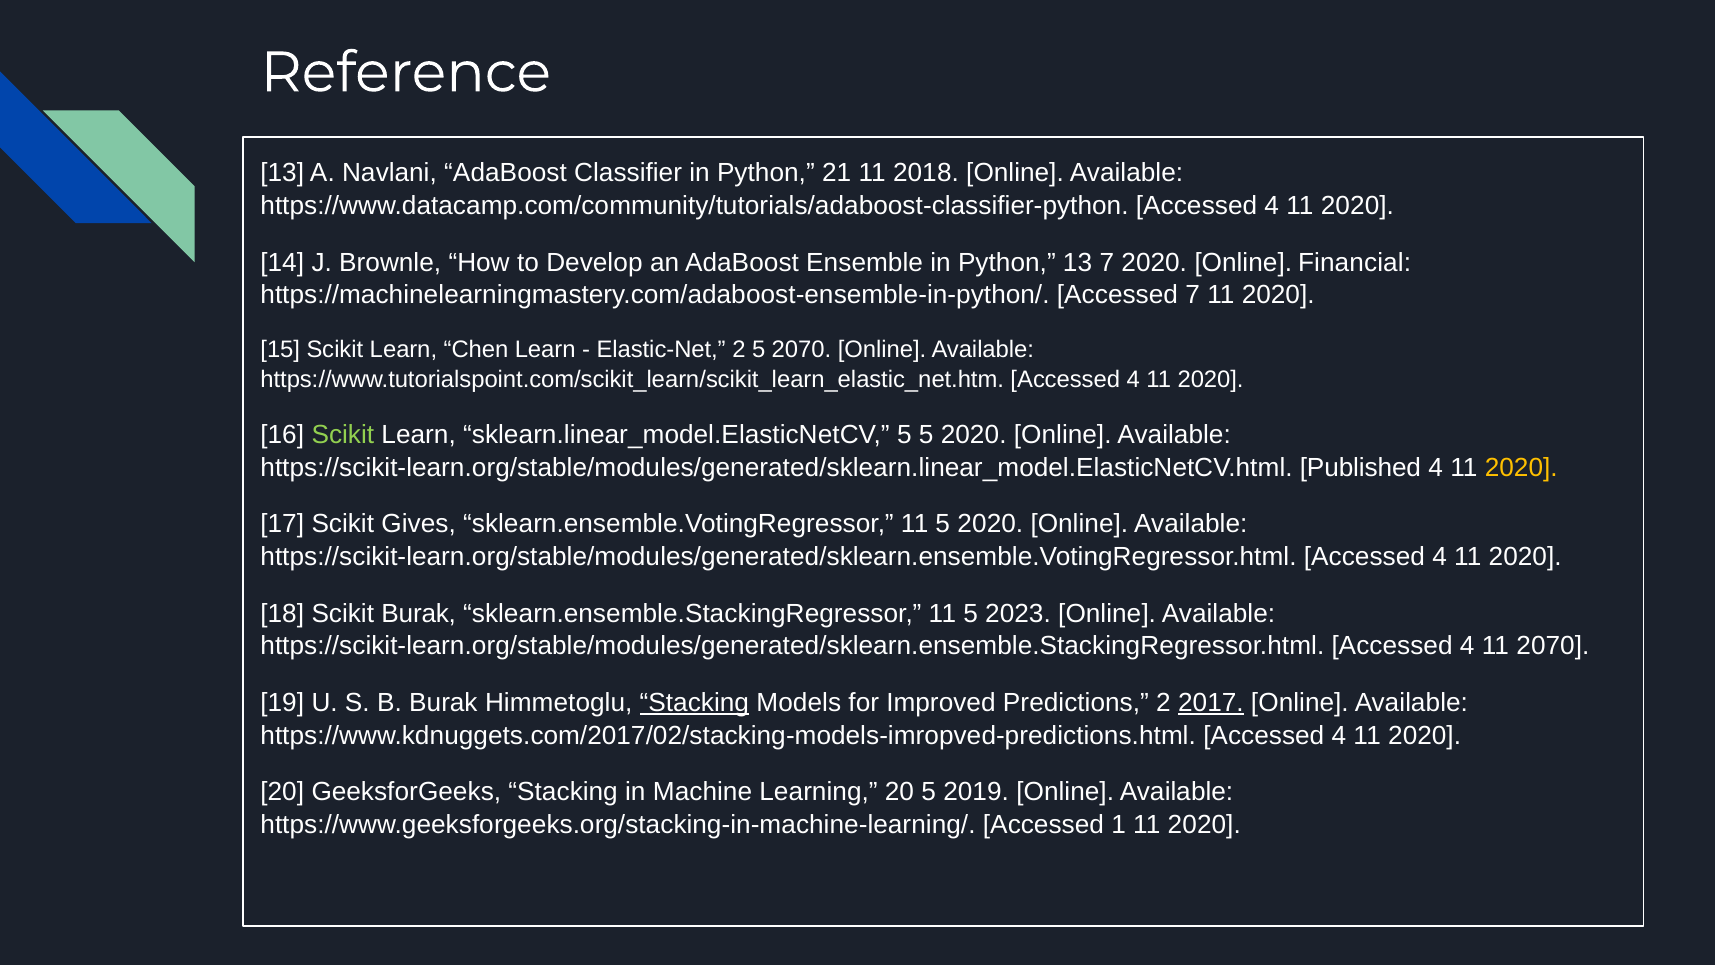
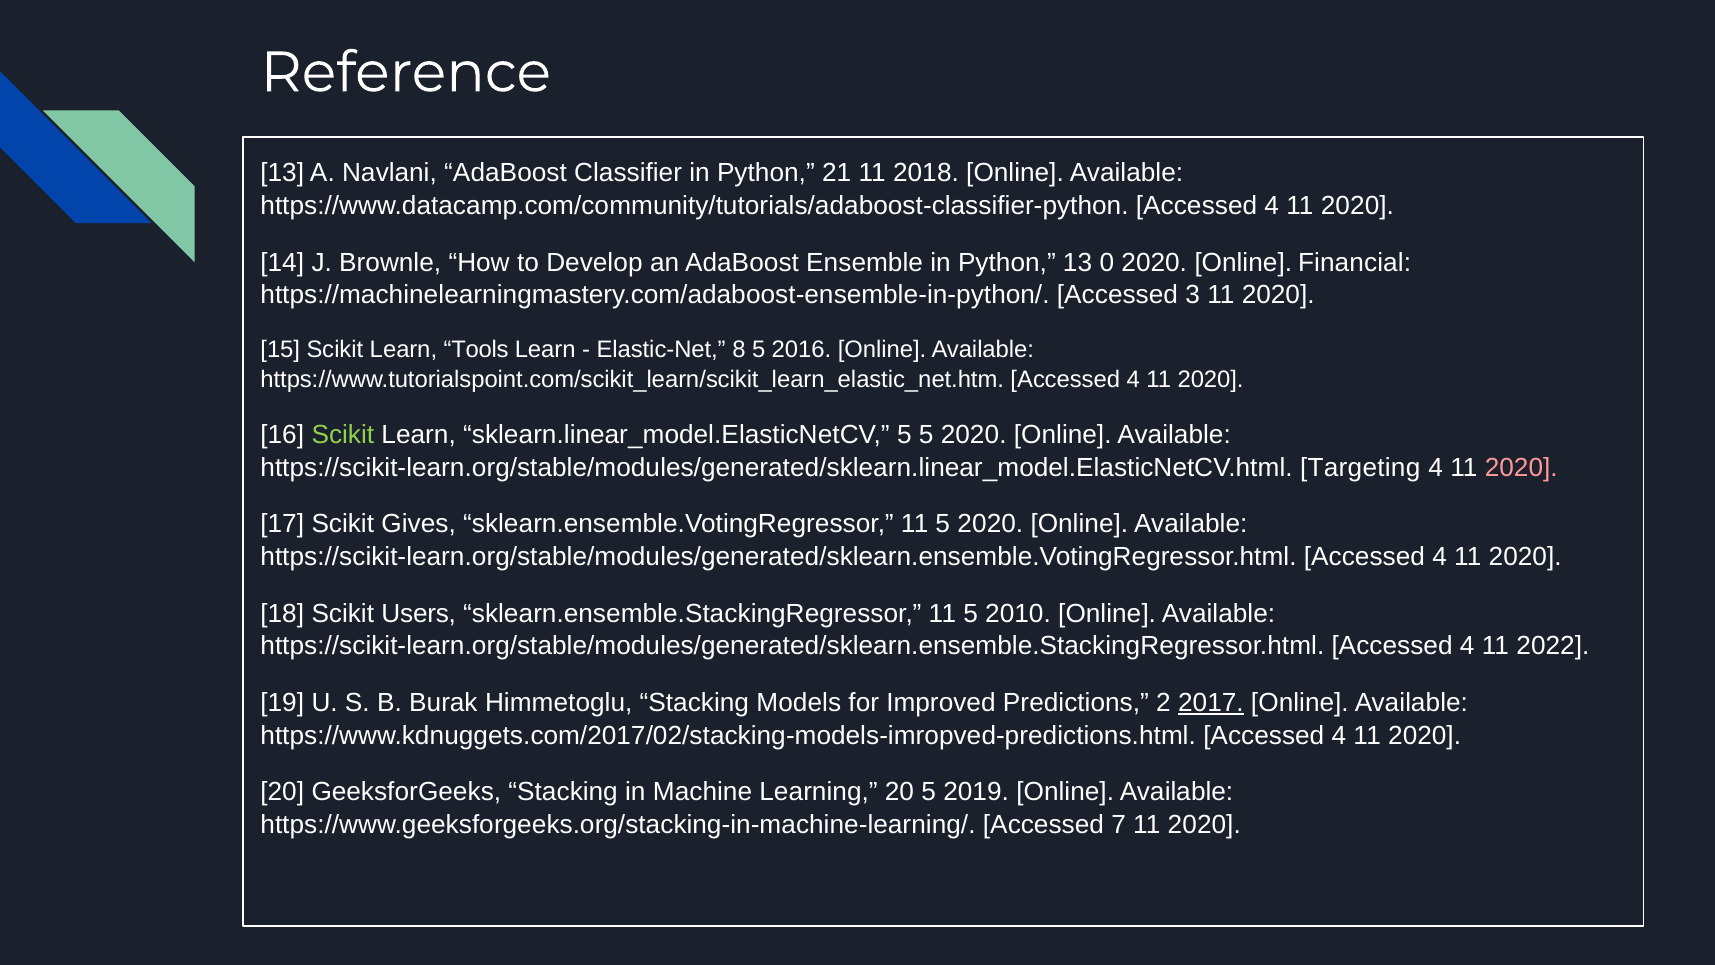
13 7: 7 -> 0 (1107, 262)
Accessed 7: 7 -> 3 (1193, 295)
Chen: Chen -> Tools (476, 350)
Elastic-Net 2: 2 -> 8 (739, 350)
5 2070: 2070 -> 2016 (802, 350)
Published: Published -> Targeting (1360, 468)
2020 colour: yellow -> pink (1521, 468)
Scikit Burak: Burak -> Users (419, 613)
2023: 2023 -> 2010 (1018, 613)
11 2070: 2070 -> 2022 (1553, 646)
Stacking underline: present -> none (694, 702)
1: 1 -> 7 (1119, 824)
